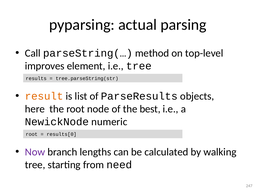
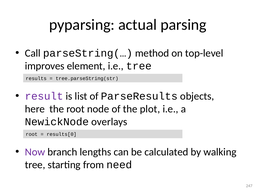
result colour: orange -> purple (44, 96)
best: best -> plot (150, 109)
numeric: numeric -> overlays (109, 122)
